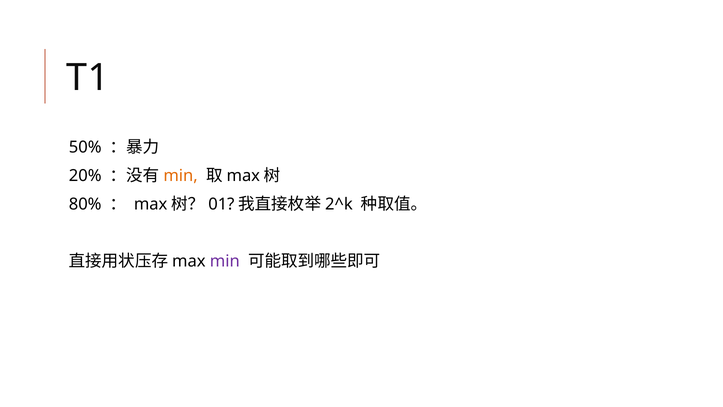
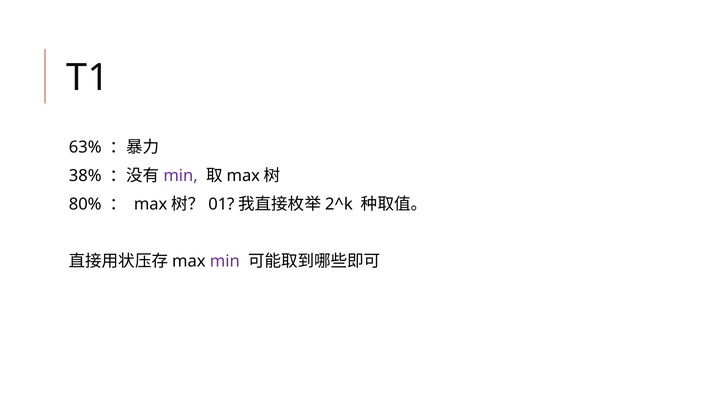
50%: 50% -> 63% (85, 147)
20%: 20% -> 38% (85, 176)
min colour: orange -> purple (181, 176)
